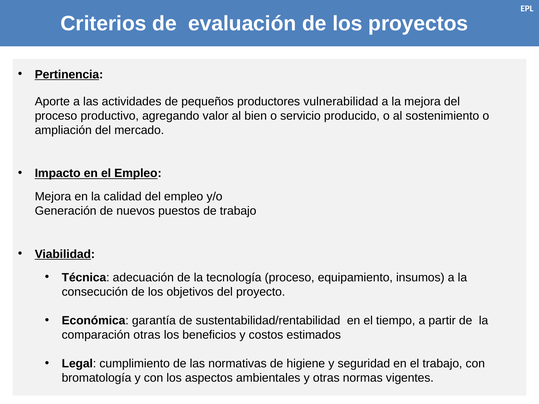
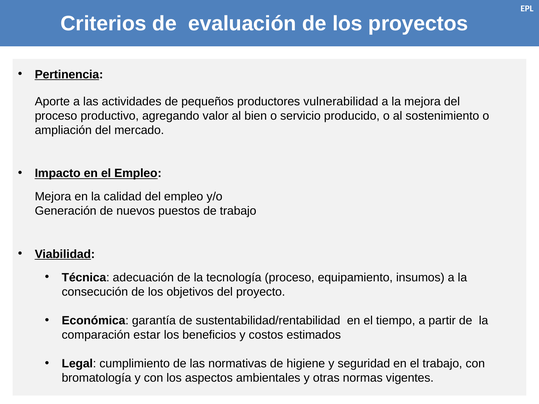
comparación otras: otras -> estar (147, 335)
